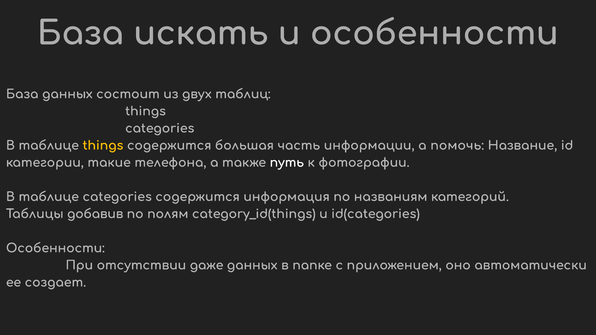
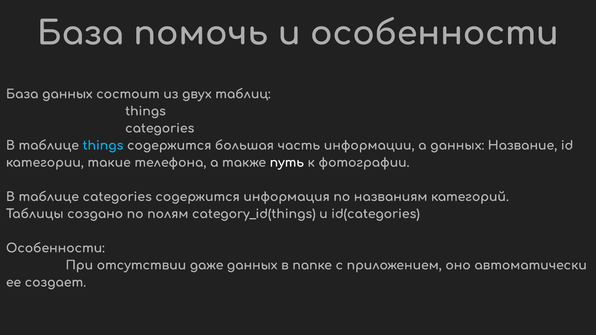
искать: искать -> помочь (201, 34)
things colour: yellow -> light blue (103, 146)
а помочь: помочь -> данных (457, 146)
добавив: добавив -> создано (95, 214)
